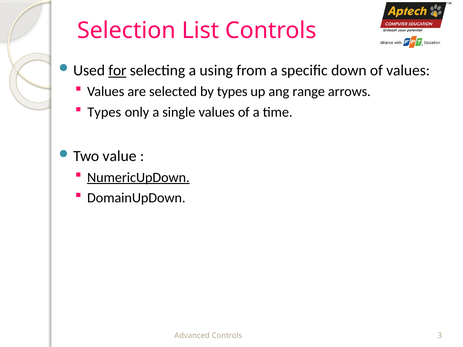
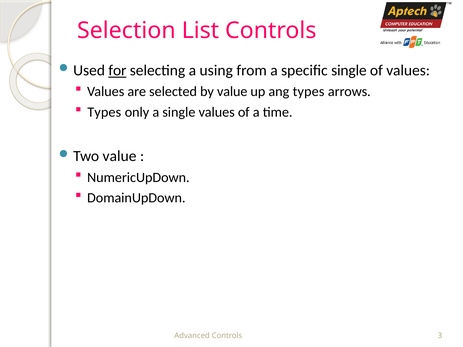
specific down: down -> single (349, 70)
by types: types -> value (232, 92)
ang range: range -> types (309, 92)
NumericUpDown underline: present -> none (138, 177)
